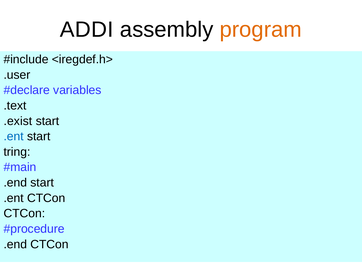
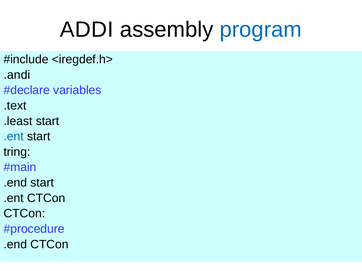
program colour: orange -> blue (261, 30)
.user: .user -> .andi (17, 75)
.exist: .exist -> .least (18, 121)
